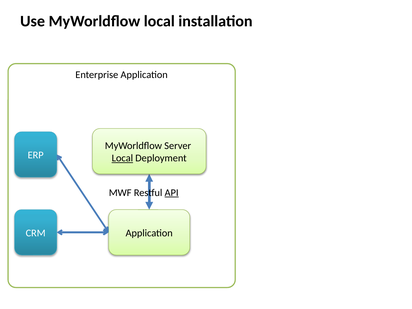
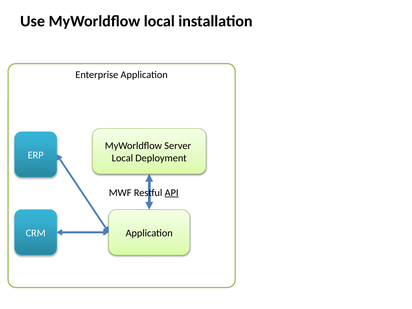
Local underline: present -> none (122, 158)
